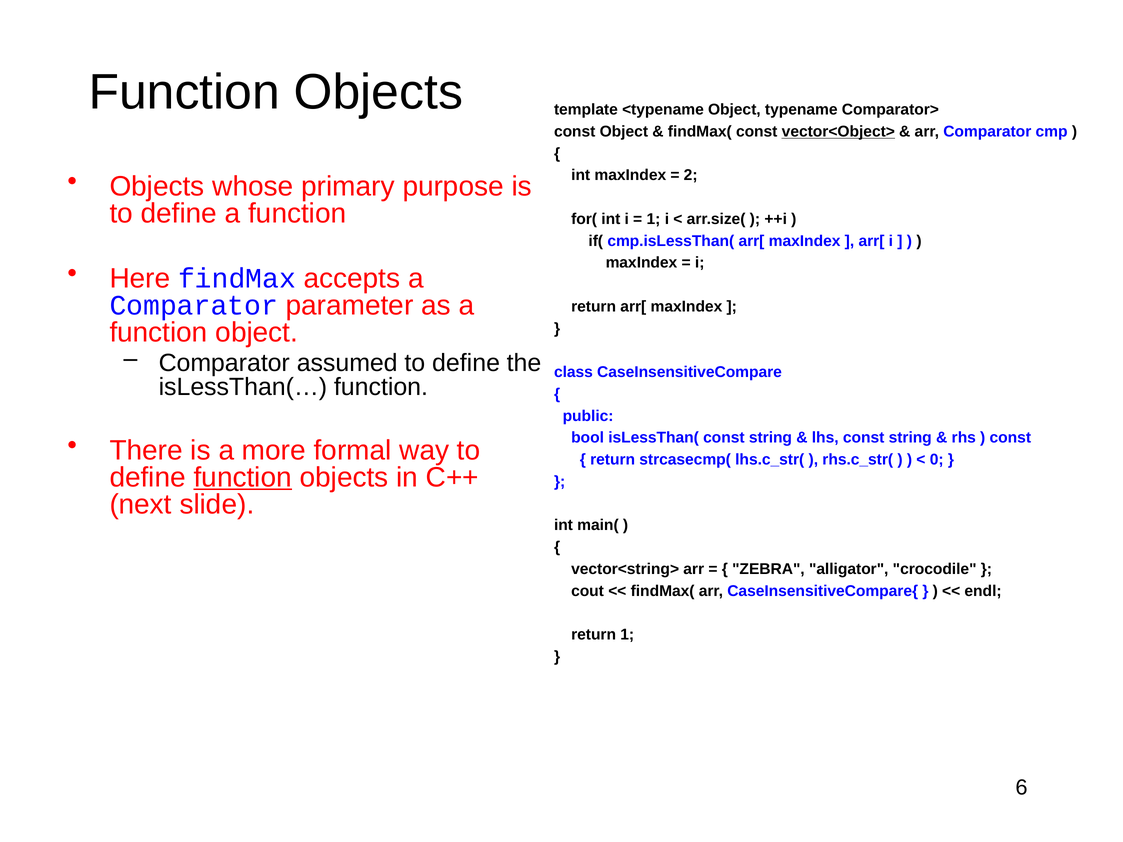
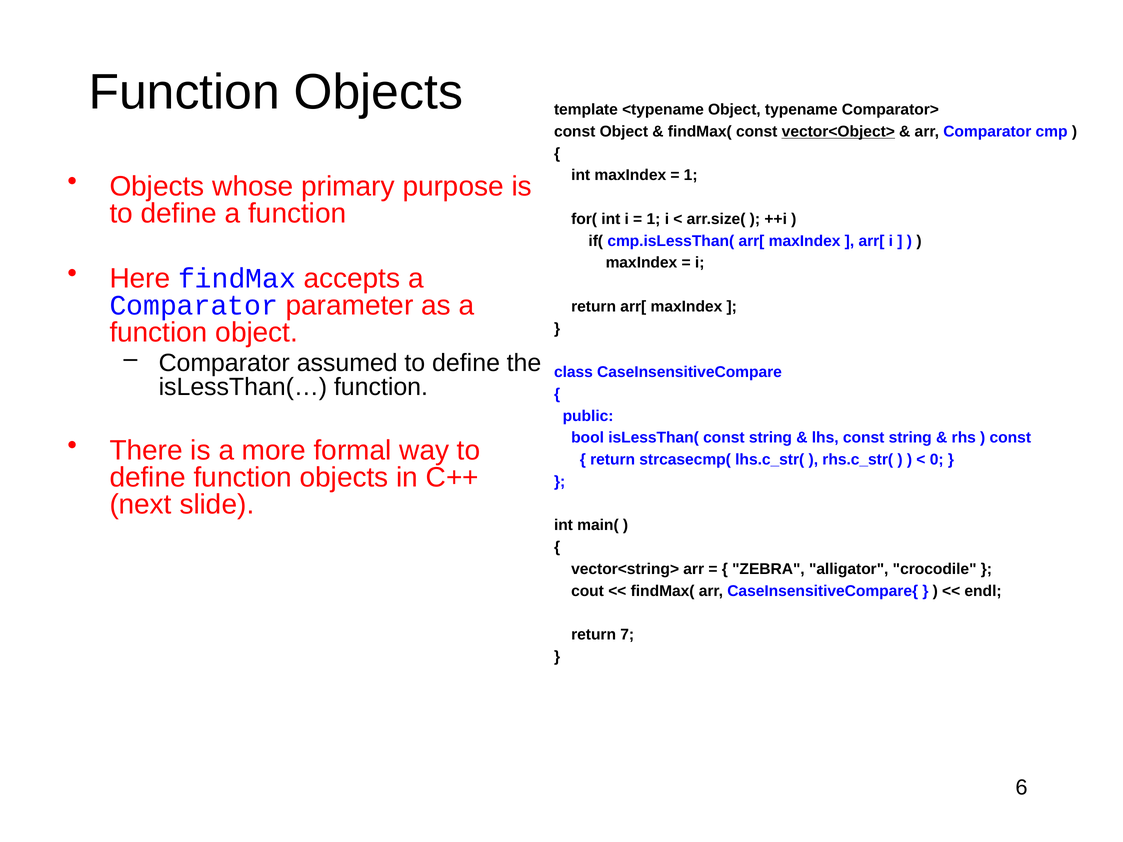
2: 2 -> 1 (691, 175)
function underline: present -> none (243, 477)
return 1: 1 -> 7 (627, 635)
